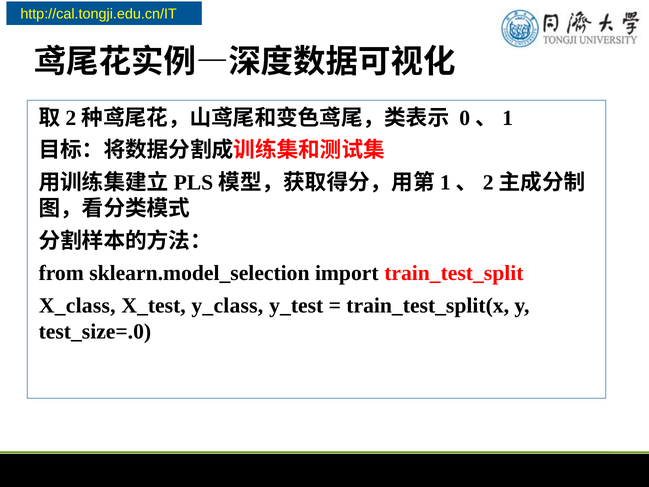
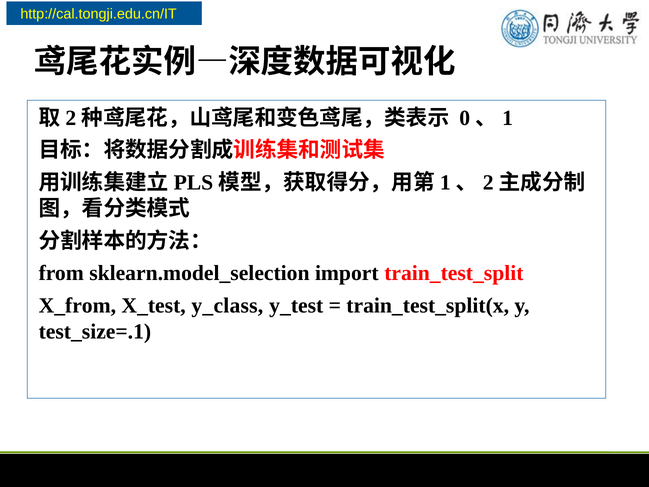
X_class: X_class -> X_from (77, 305)
test_size=.0: test_size=.0 -> test_size=.1 (95, 331)
